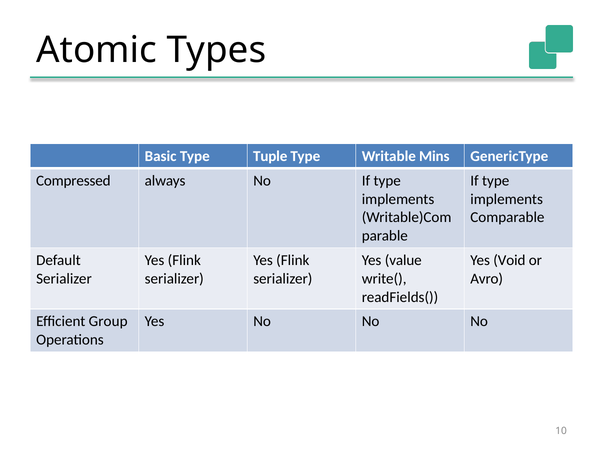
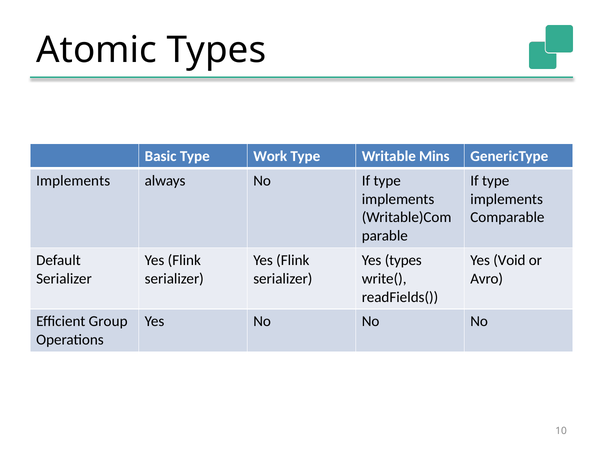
Tuple: Tuple -> Work (270, 156)
Compressed: Compressed -> Implements (73, 181)
Yes value: value -> types (403, 260)
